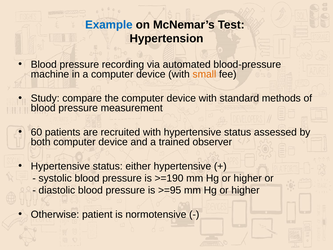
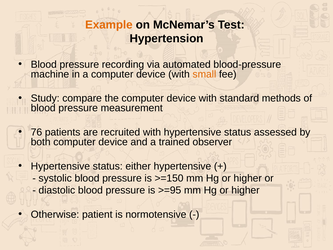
Example colour: blue -> orange (109, 25)
60: 60 -> 76 (36, 132)
>=190: >=190 -> >=150 (169, 178)
